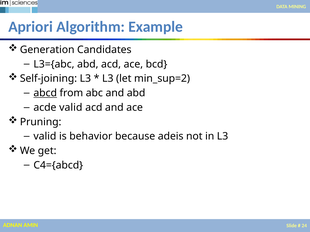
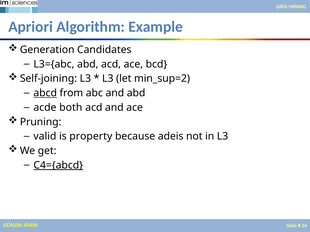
acde valid: valid -> both (71, 108)
behavior: behavior -> property (91, 137)
C4={abcd underline: none -> present (58, 166)
